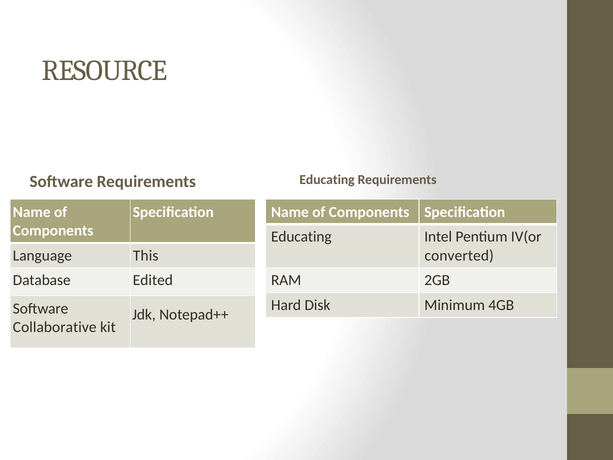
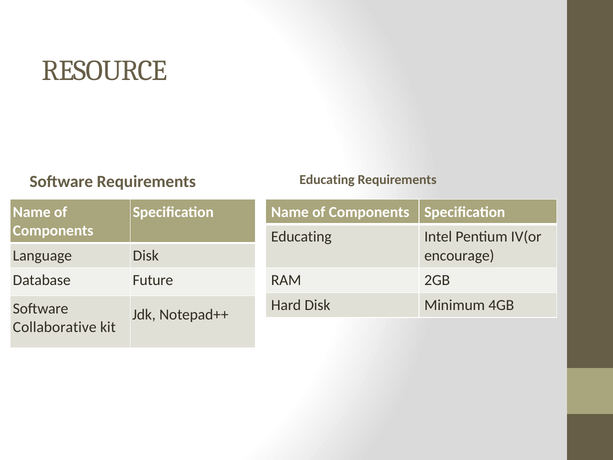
Language This: This -> Disk (146, 255)
converted: converted -> encourage (459, 255)
Edited: Edited -> Future (153, 280)
